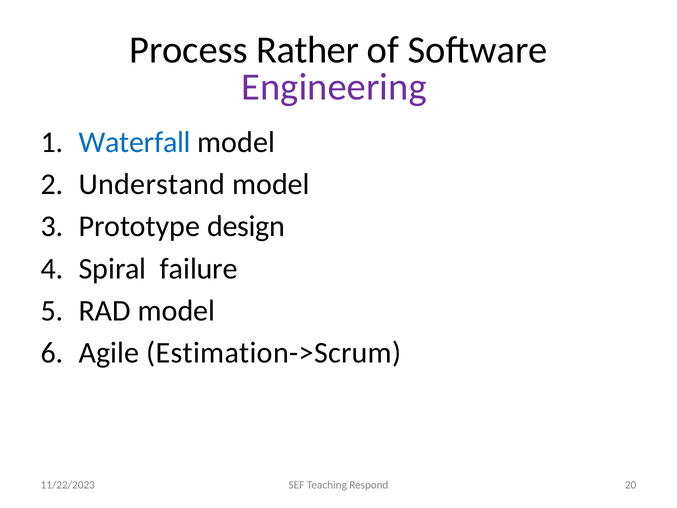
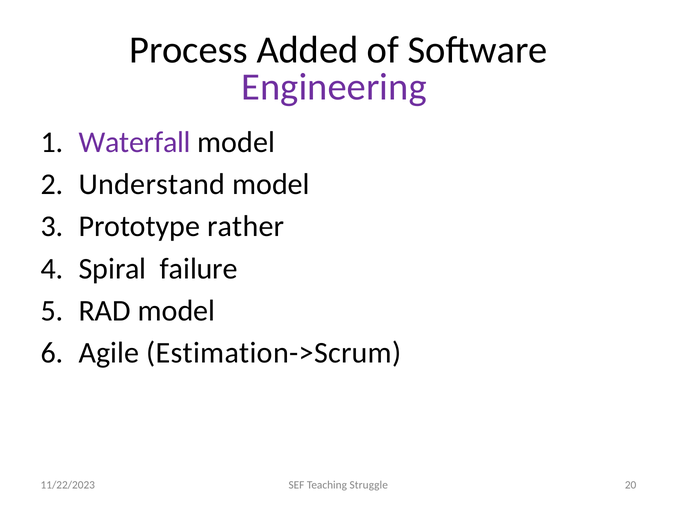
Rather: Rather -> Added (307, 50)
Waterfall colour: blue -> purple (135, 142)
design: design -> rather (246, 226)
Respond: Respond -> Struggle (369, 485)
